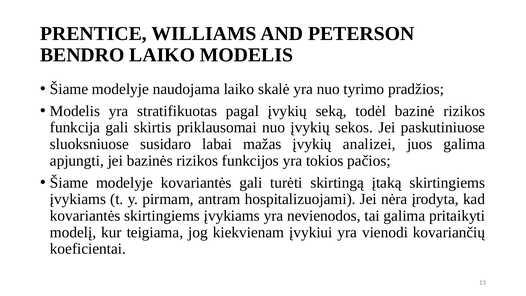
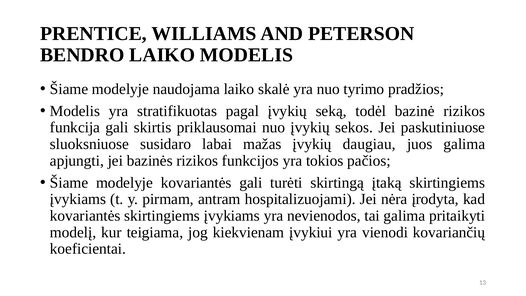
analizei: analizei -> daugiau (369, 144)
